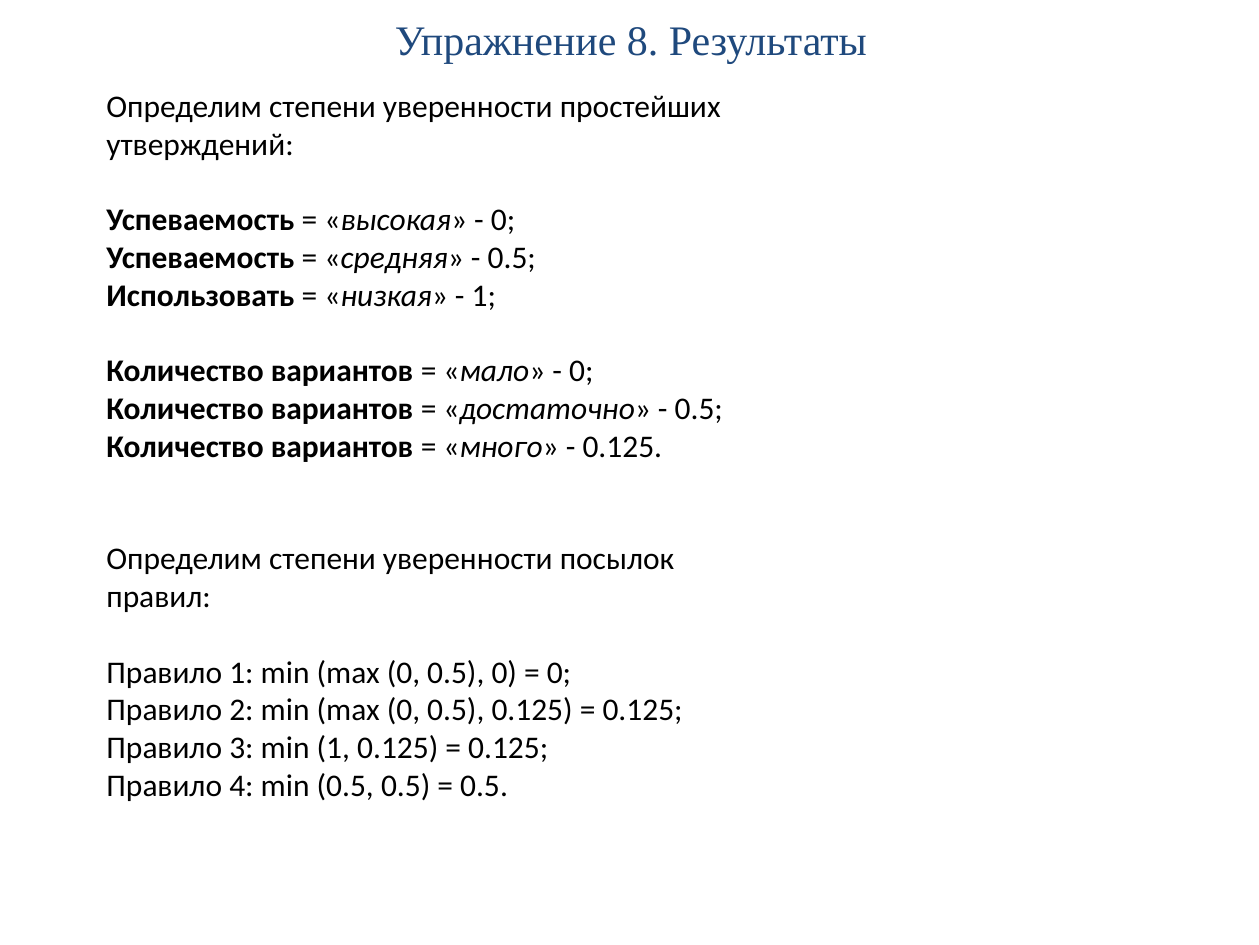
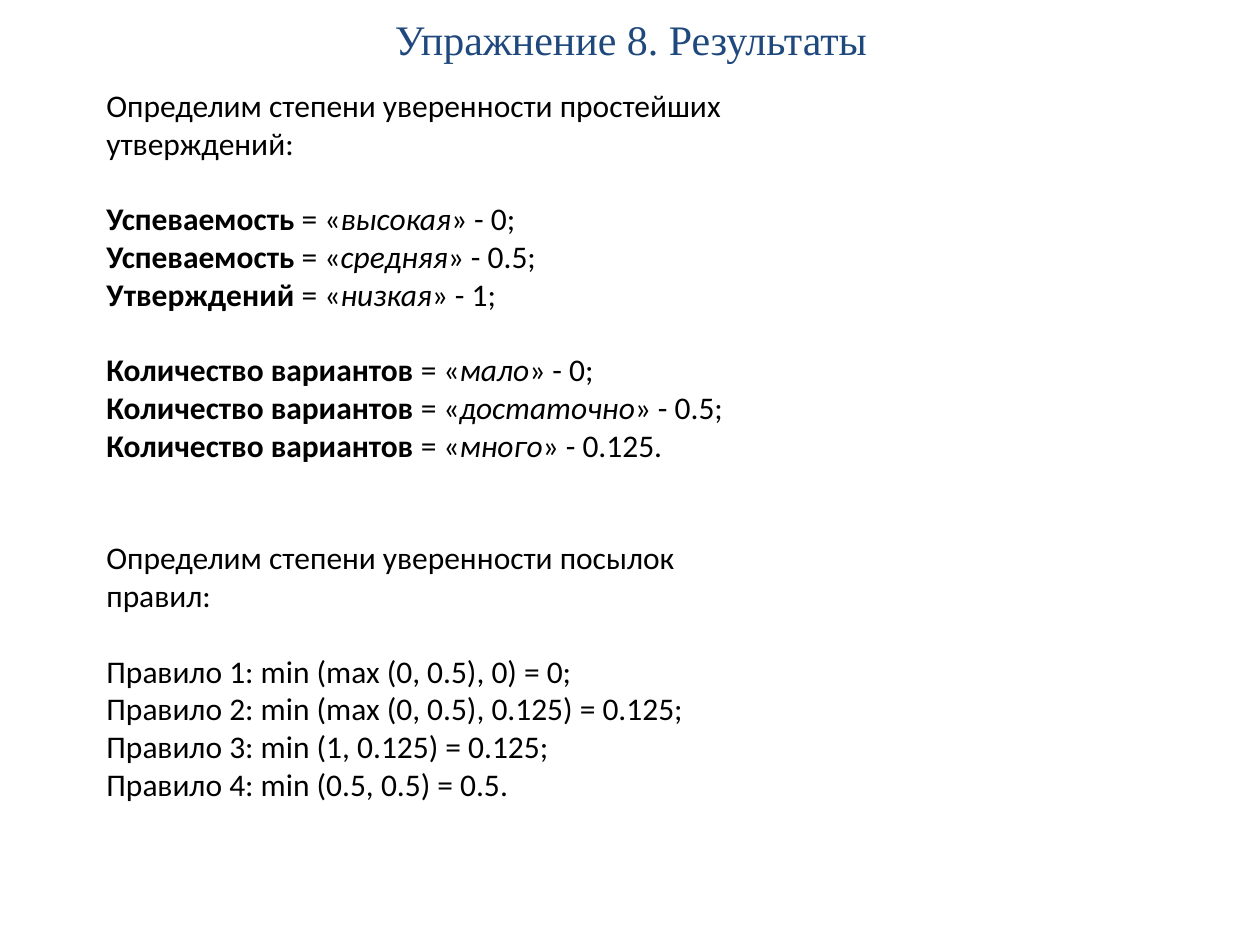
Использовать: Использовать -> Утверждений (200, 296)
